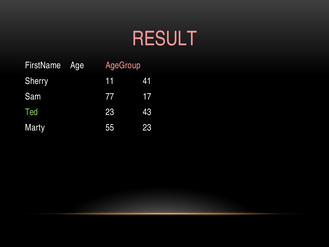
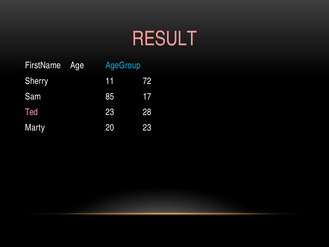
AgeGroup colour: pink -> light blue (123, 65)
41: 41 -> 72 (147, 81)
77: 77 -> 85 (110, 96)
Ted colour: light green -> pink (32, 112)
43: 43 -> 28 (147, 112)
55: 55 -> 20 (110, 128)
